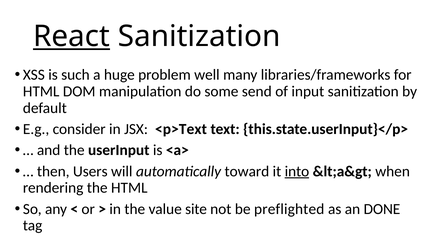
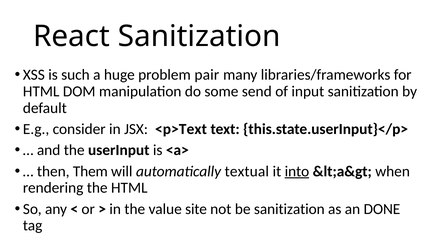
React underline: present -> none (72, 36)
well: well -> pair (207, 75)
Users: Users -> Them (90, 171)
toward: toward -> textual (247, 171)
be preflighted: preflighted -> sanitization (289, 209)
